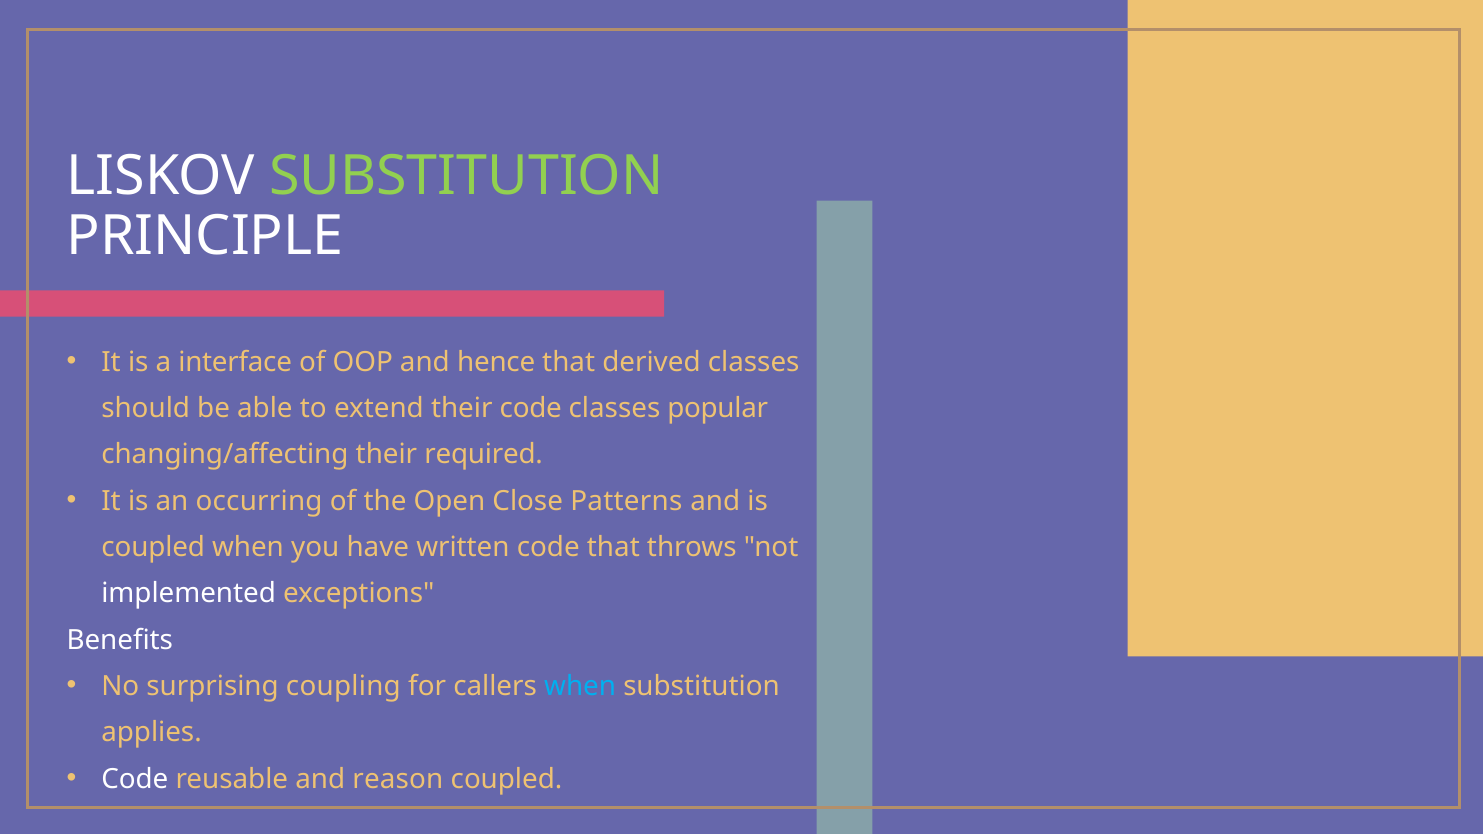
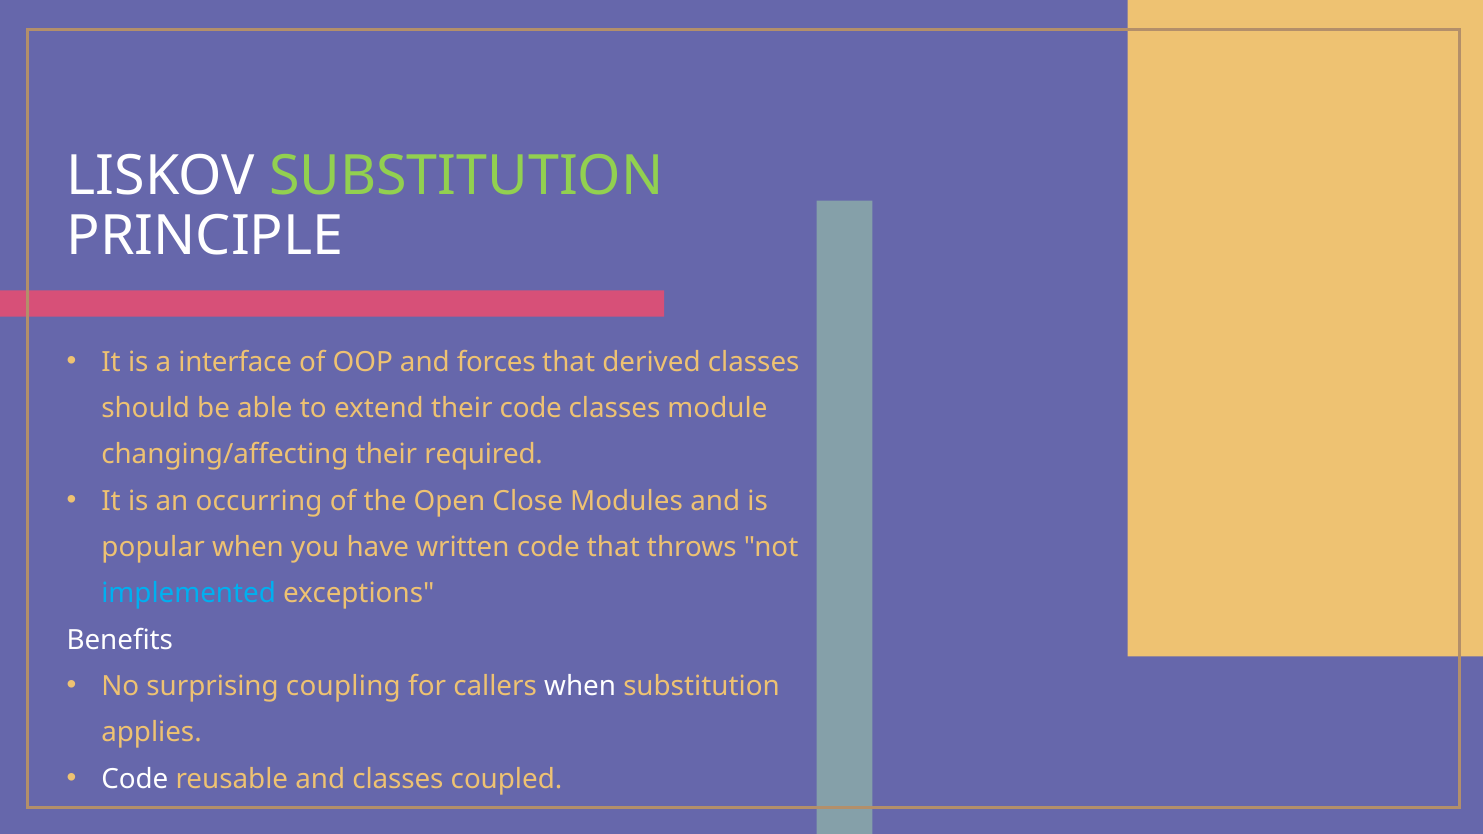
hence: hence -> forces (496, 362)
popular: popular -> module (718, 408)
Patterns: Patterns -> Modules (627, 501)
coupled: coupled -> popular (153, 547)
implemented colour: white -> light blue (189, 594)
when colour: light blue -> white (580, 686)
and reason: reason -> classes (398, 779)
